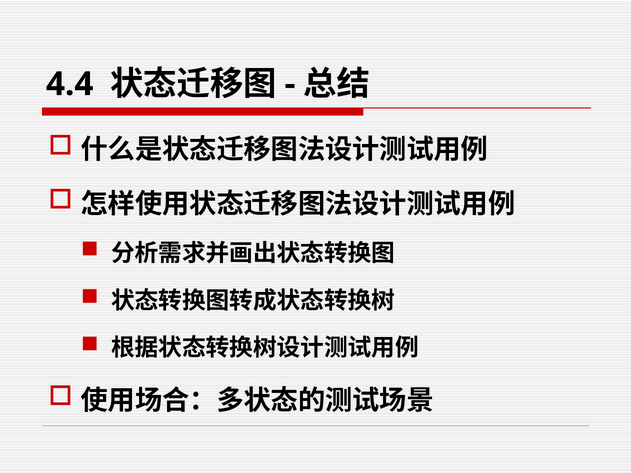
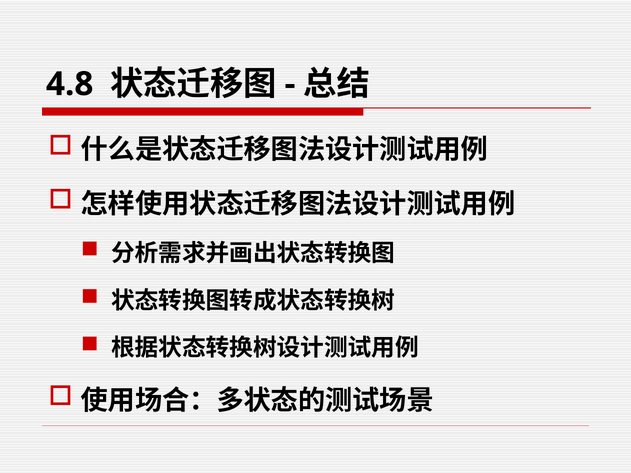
4.4: 4.4 -> 4.8 (70, 84)
